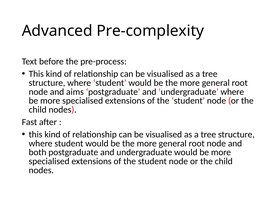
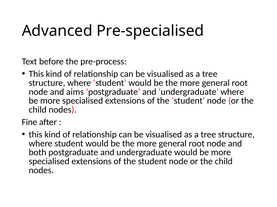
Pre-complexity: Pre-complexity -> Pre-specialised (150, 31)
Fast: Fast -> Fine (29, 123)
